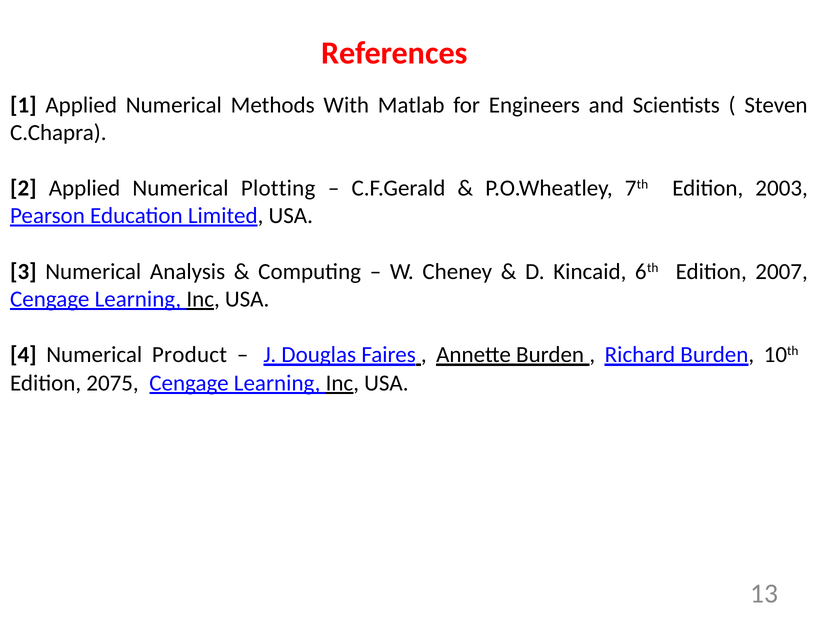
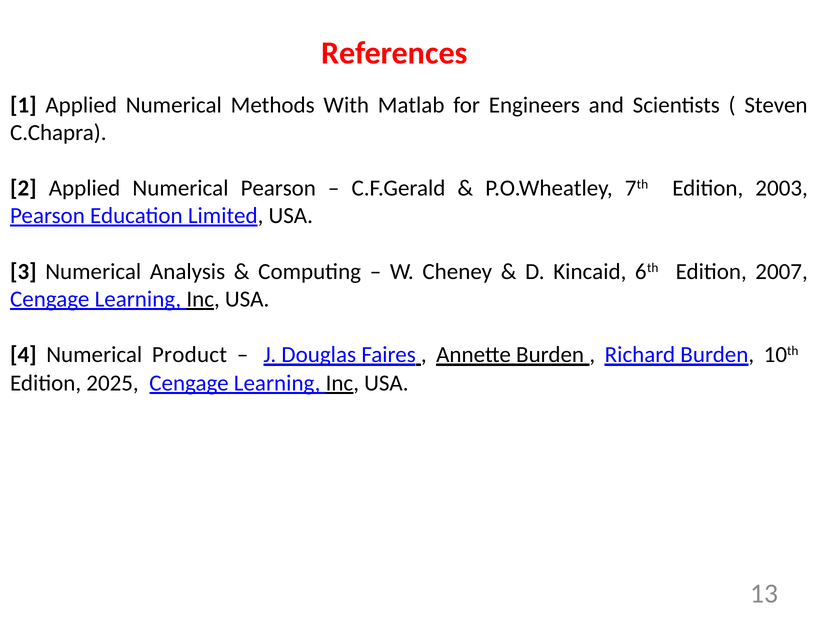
Numerical Plotting: Plotting -> Pearson (278, 188)
2075: 2075 -> 2025 (113, 383)
